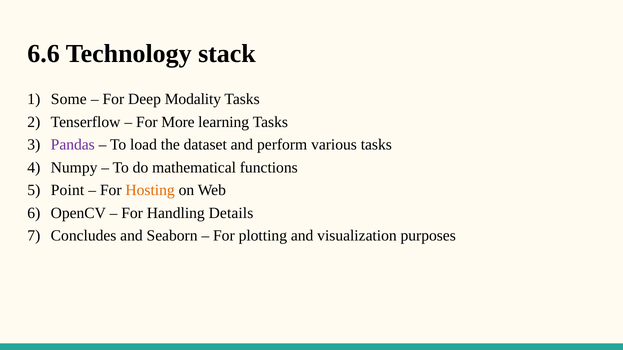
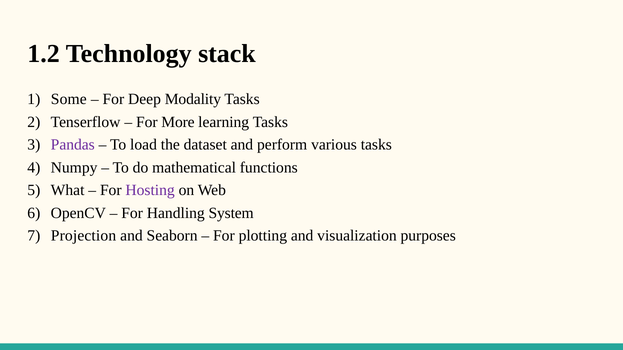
6.6: 6.6 -> 1.2 (44, 54)
Point: Point -> What (68, 190)
Hosting colour: orange -> purple (150, 190)
Details: Details -> System (231, 213)
Concludes: Concludes -> Projection (83, 236)
